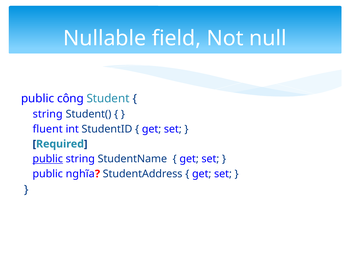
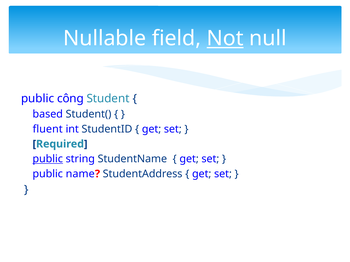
Not underline: none -> present (225, 38)
string: string -> based (48, 114)
nghĩa: nghĩa -> name (80, 174)
